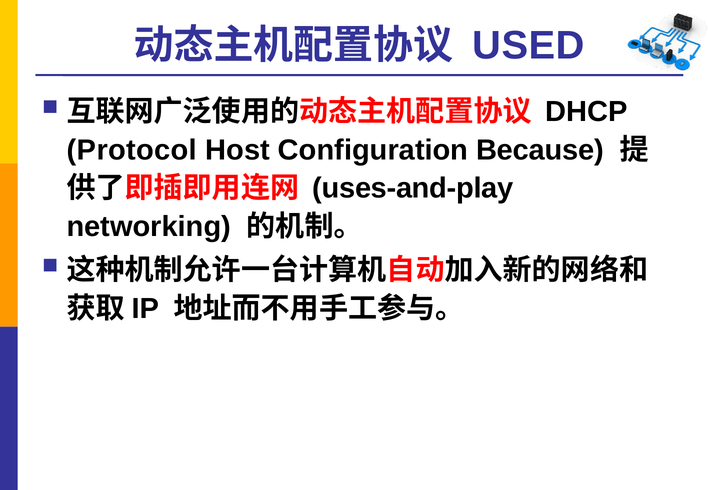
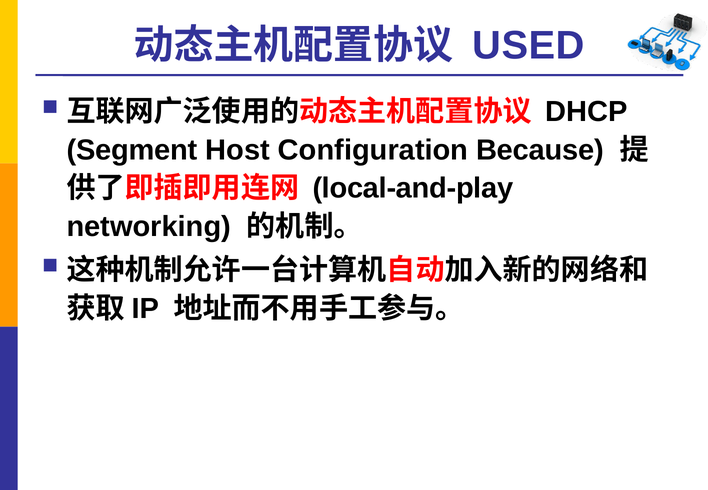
Protocol: Protocol -> Segment (132, 150)
uses-and-play: uses-and-play -> local-and-play (413, 188)
